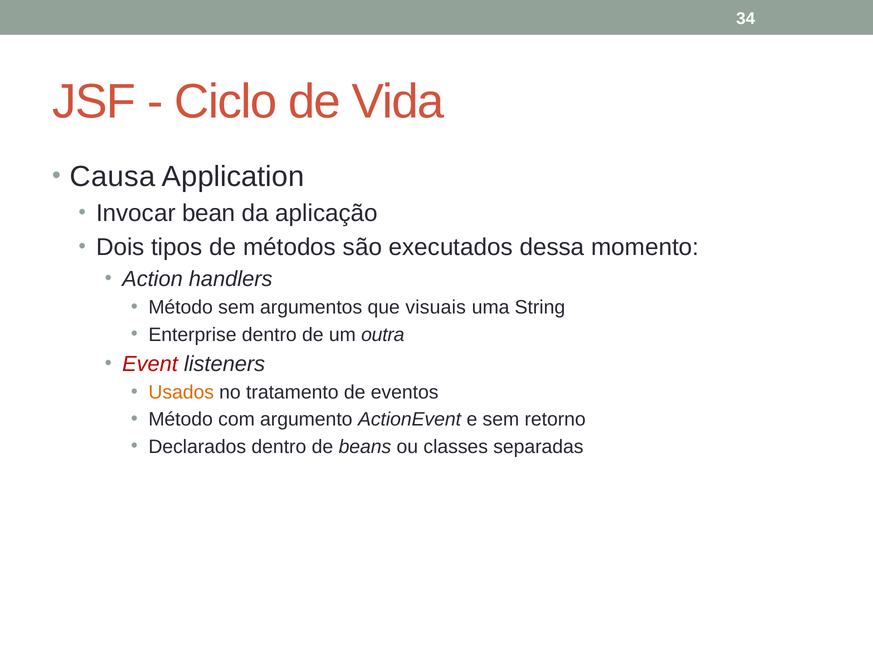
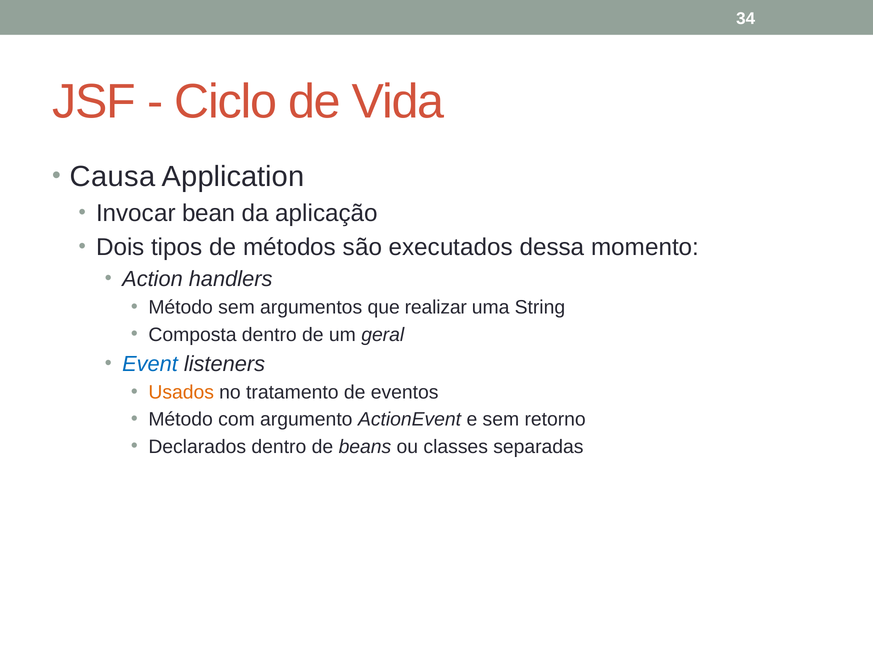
visuais: visuais -> realizar (436, 307)
Enterprise: Enterprise -> Composta (192, 335)
outra: outra -> geral (383, 335)
Event colour: red -> blue (150, 364)
